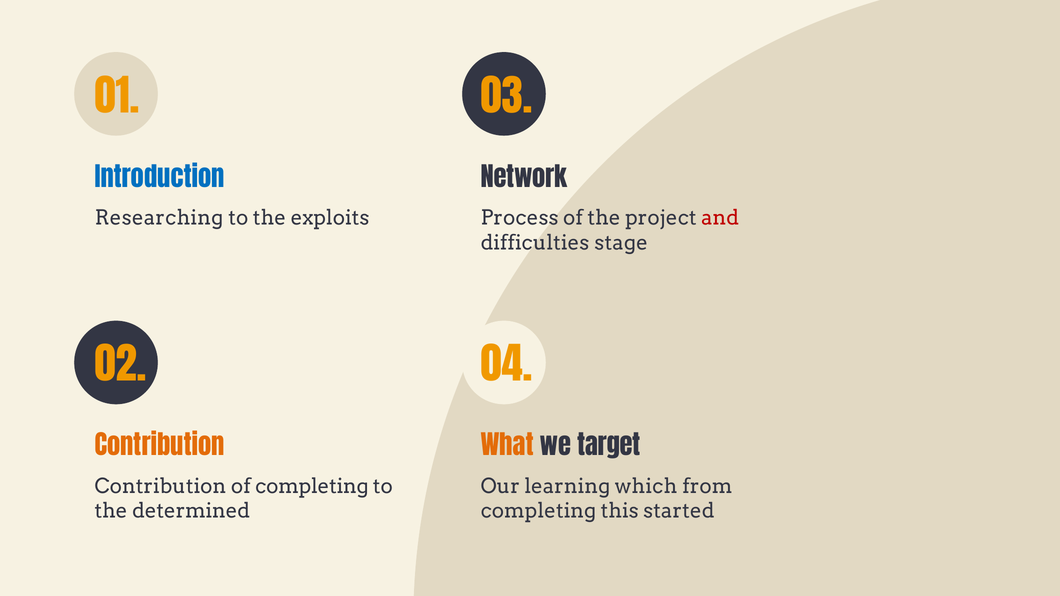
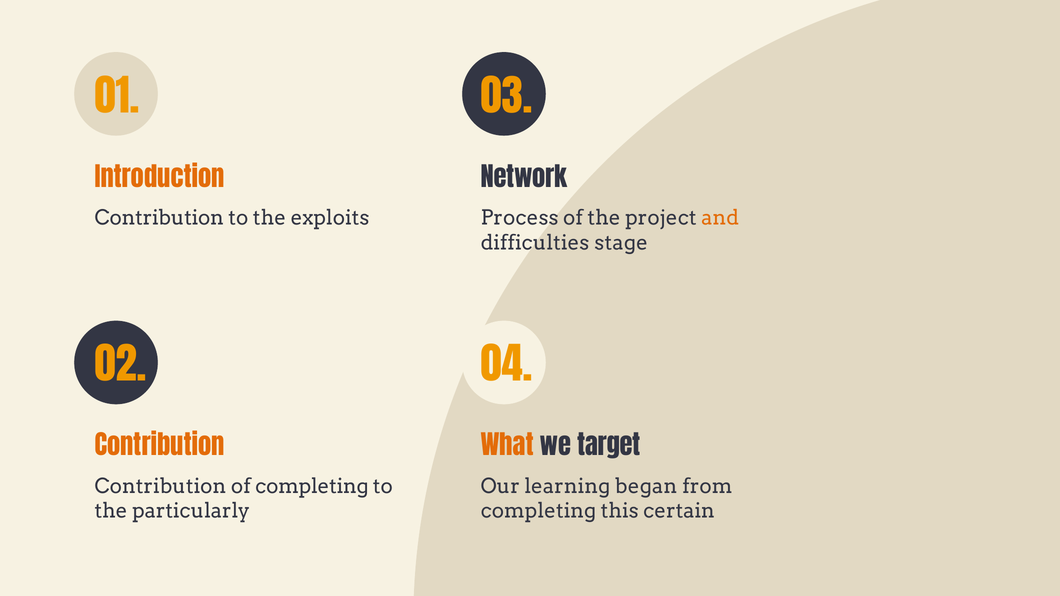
Introduction colour: blue -> orange (159, 179)
Researching: Researching -> Contribution (159, 218)
and colour: red -> orange (720, 218)
which: which -> began (646, 486)
determined: determined -> particularly (191, 511)
started: started -> certain (679, 511)
